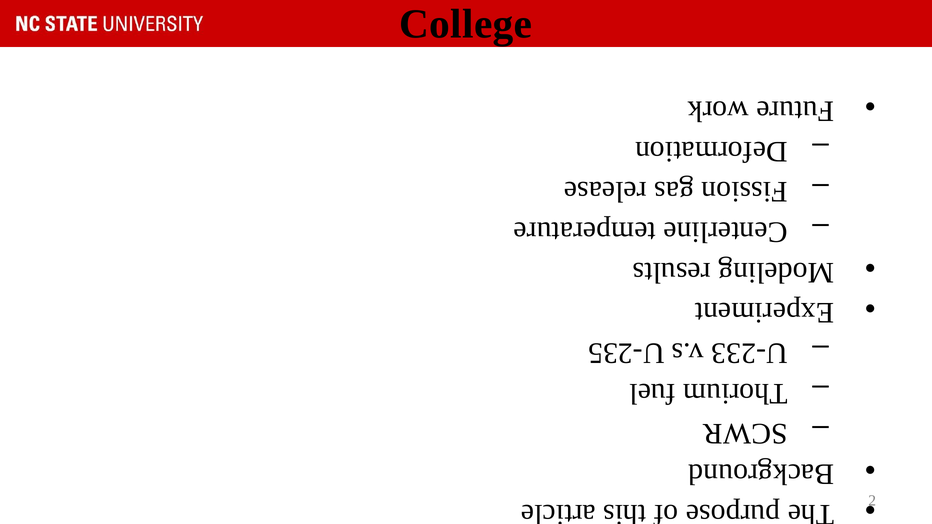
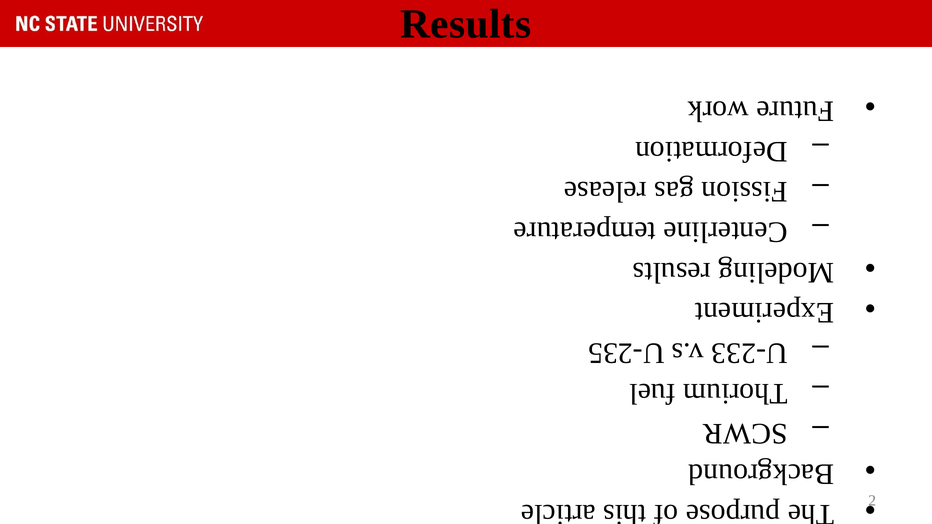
College: College -> Results (466, 24)
